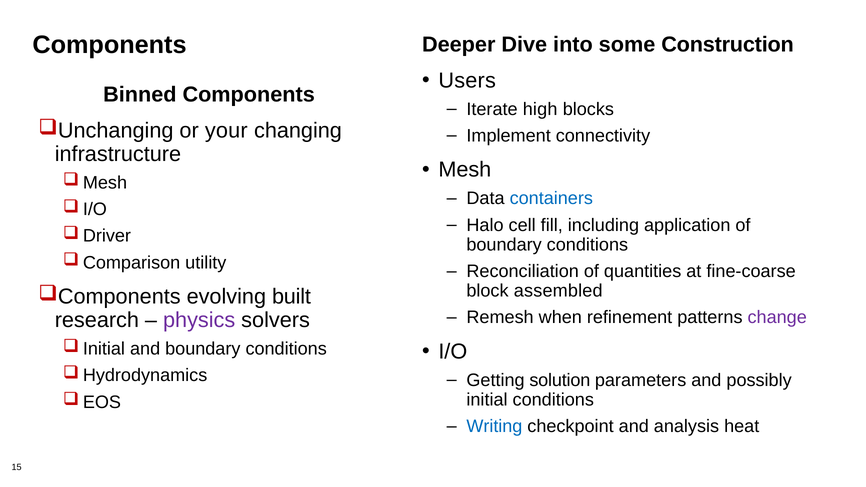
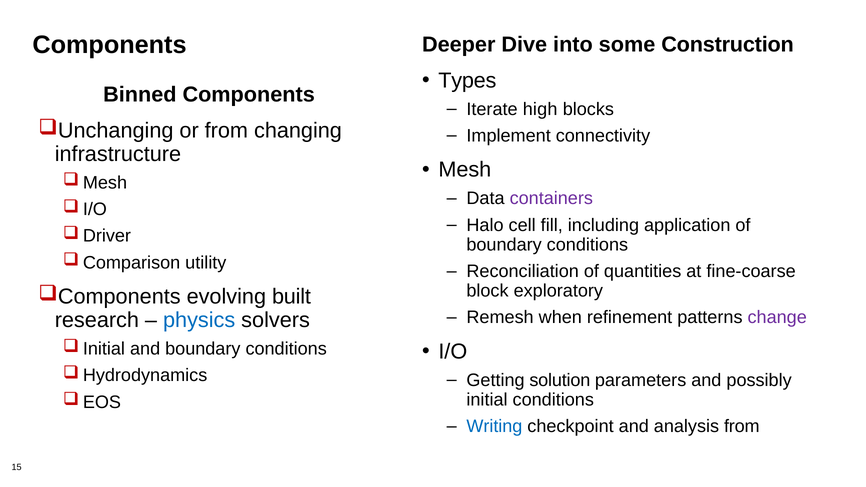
Users: Users -> Types (467, 80)
or your: your -> from (226, 131)
containers colour: blue -> purple (551, 199)
assembled: assembled -> exploratory (558, 291)
physics colour: purple -> blue (199, 320)
analysis heat: heat -> from (742, 427)
